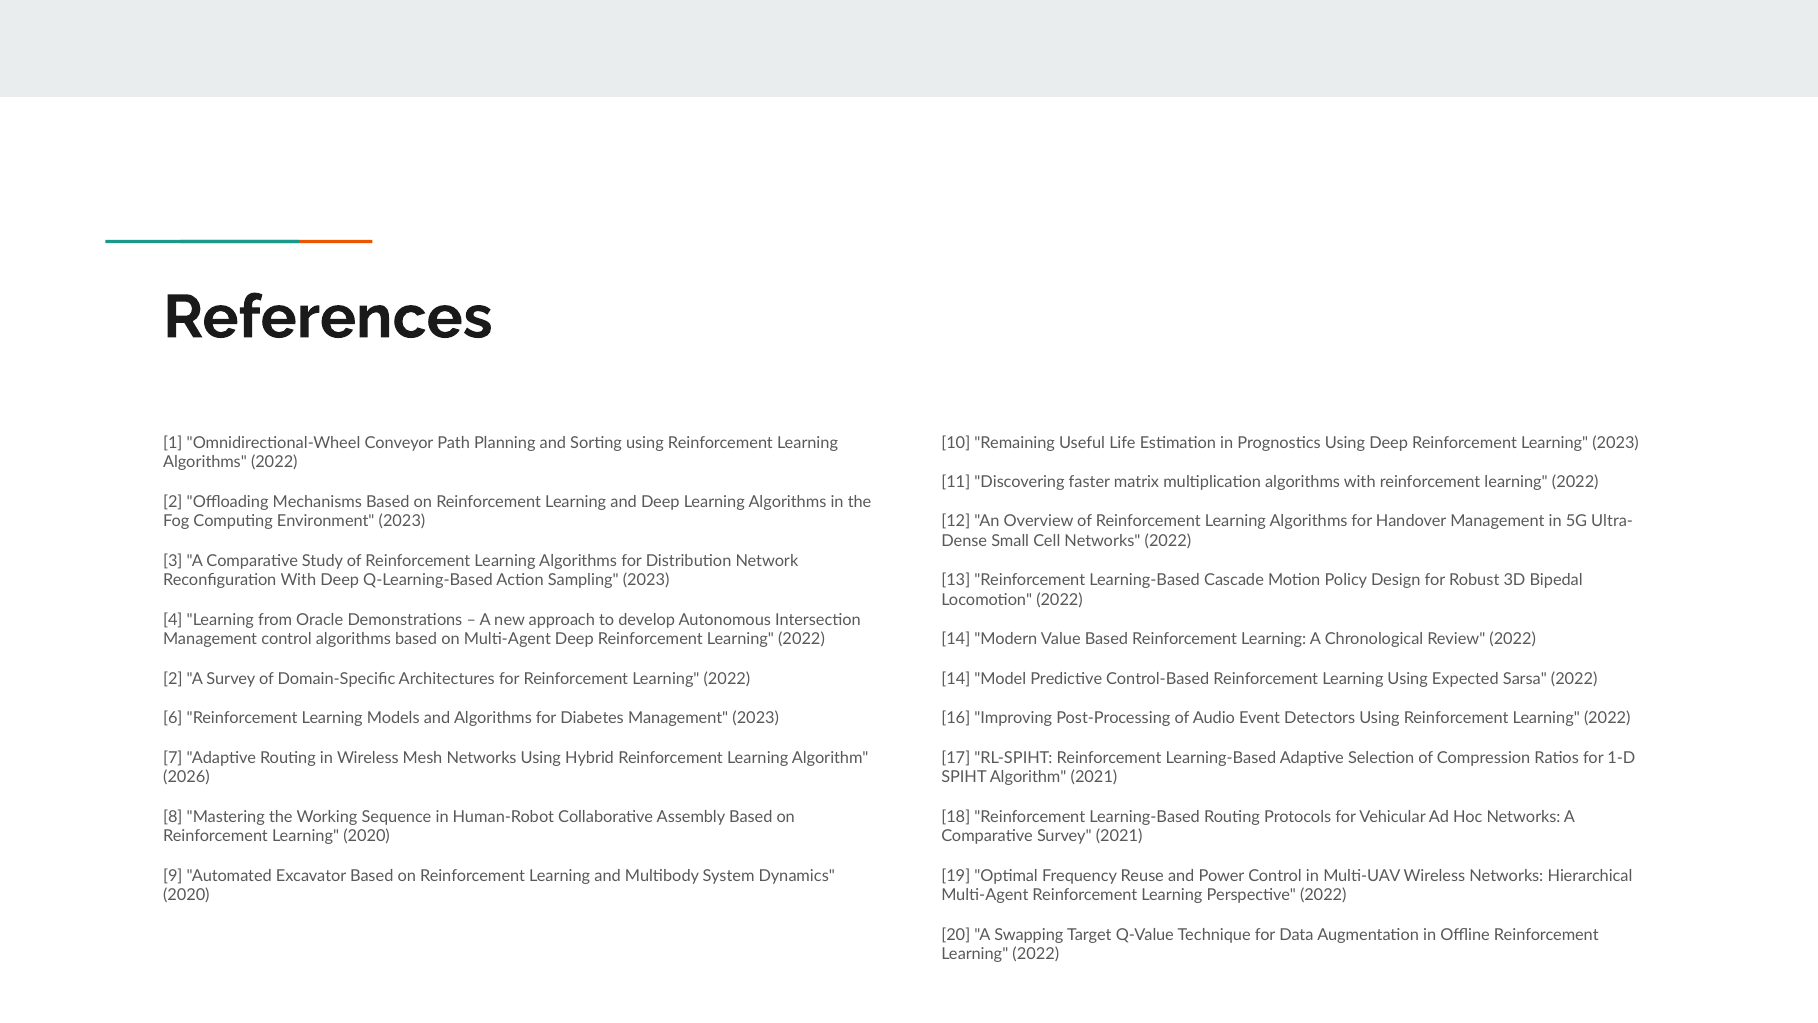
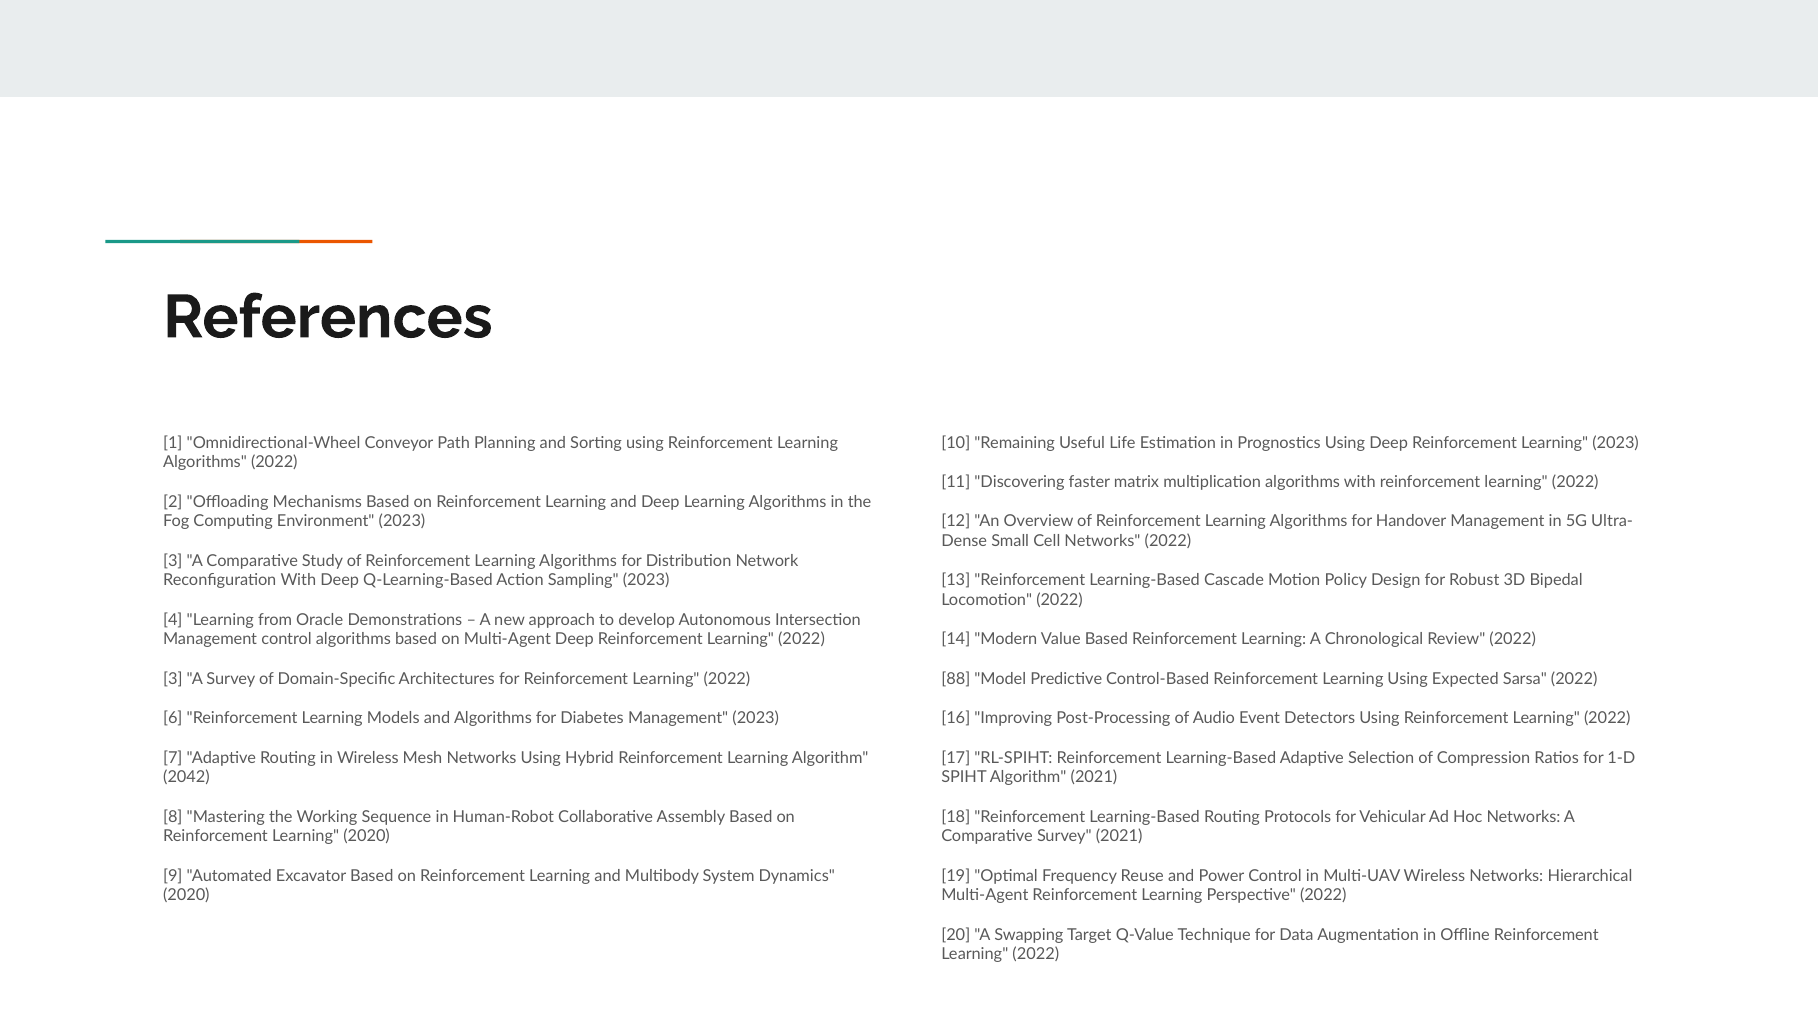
2: 2 -> 3 (173, 679)
14: 14 -> 88 (956, 679)
2026: 2026 -> 2042 (186, 777)
